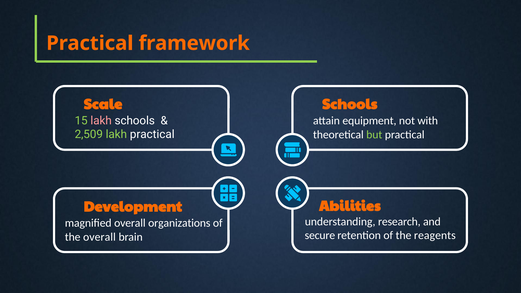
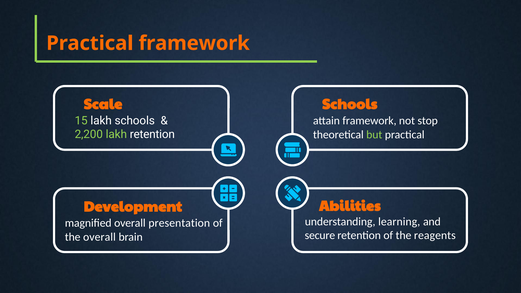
lakh colour: pink -> white (101, 121)
attain equipment: equipment -> framework (369, 121)
with: with -> stop (428, 121)
2,509: 2,509 -> 2,200 (89, 134)
lakh practical: practical -> retention (152, 134)
research: research -> learning (399, 222)
organizations: organizations -> presentation (179, 223)
